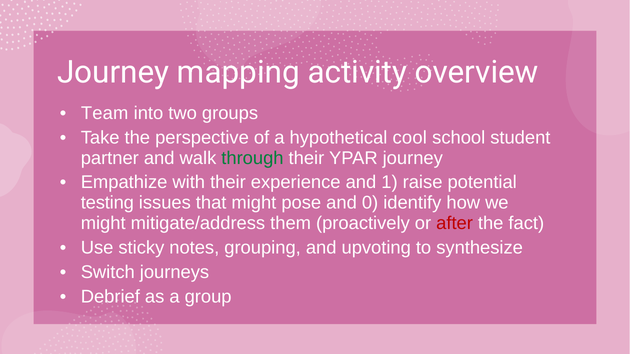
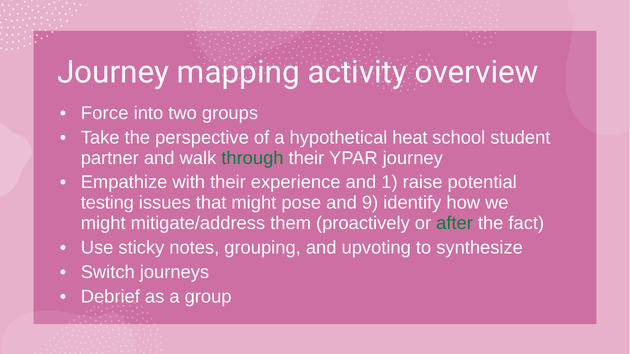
Team: Team -> Force (105, 113)
cool: cool -> heat (410, 138)
0: 0 -> 9 (370, 203)
after colour: red -> green (455, 224)
